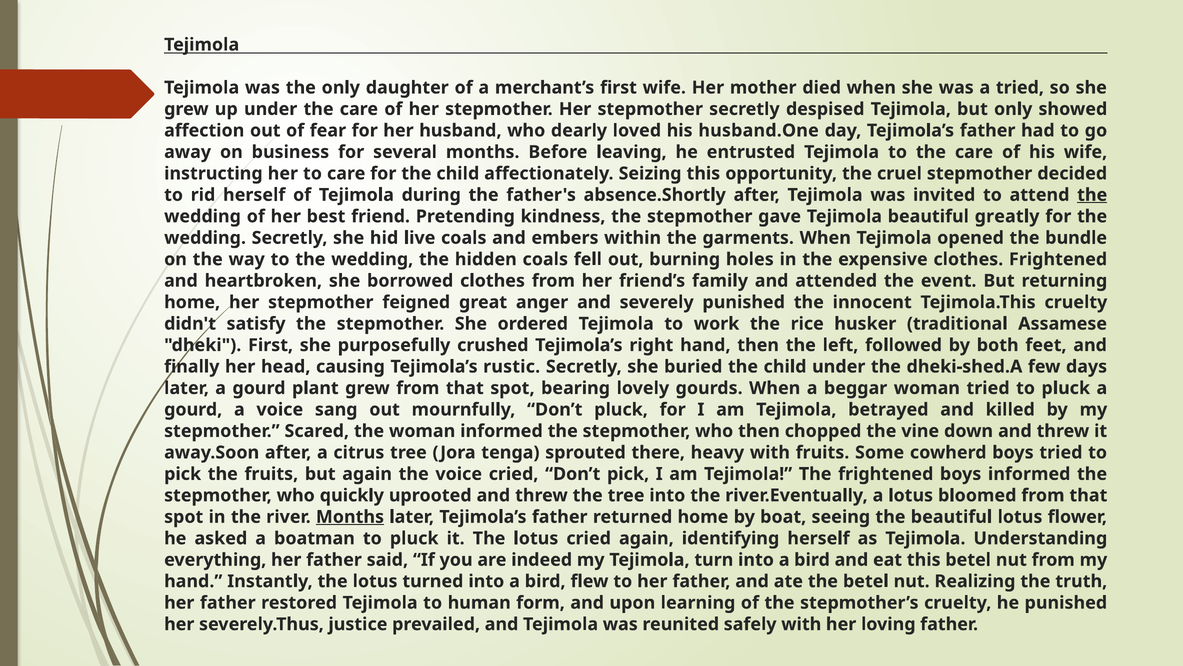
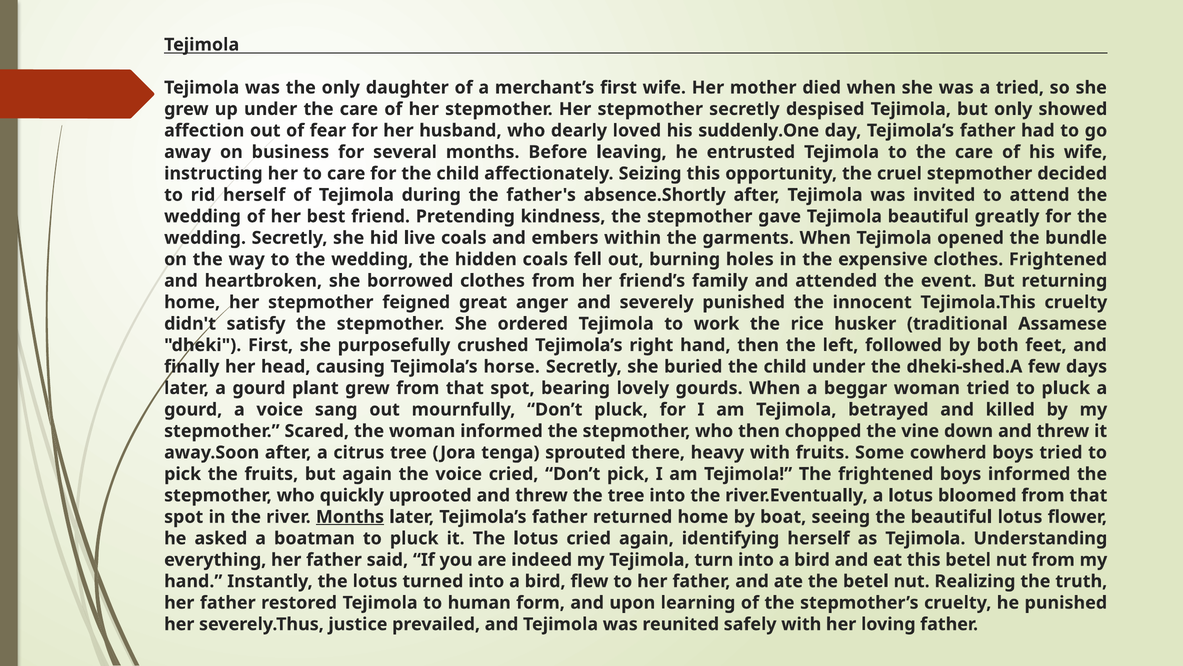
husband.One: husband.One -> suddenly.One (759, 130)
the underline: present -> none (1092, 195)
rustic: rustic -> horse (512, 366)
